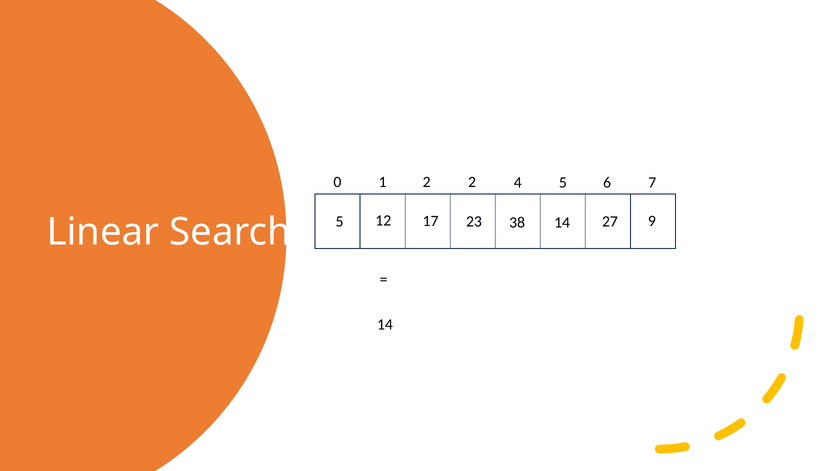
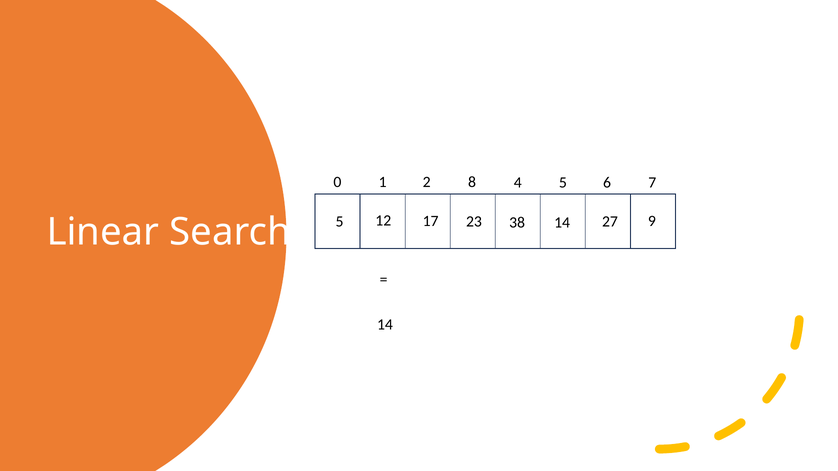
2 2: 2 -> 8 (472, 182)
